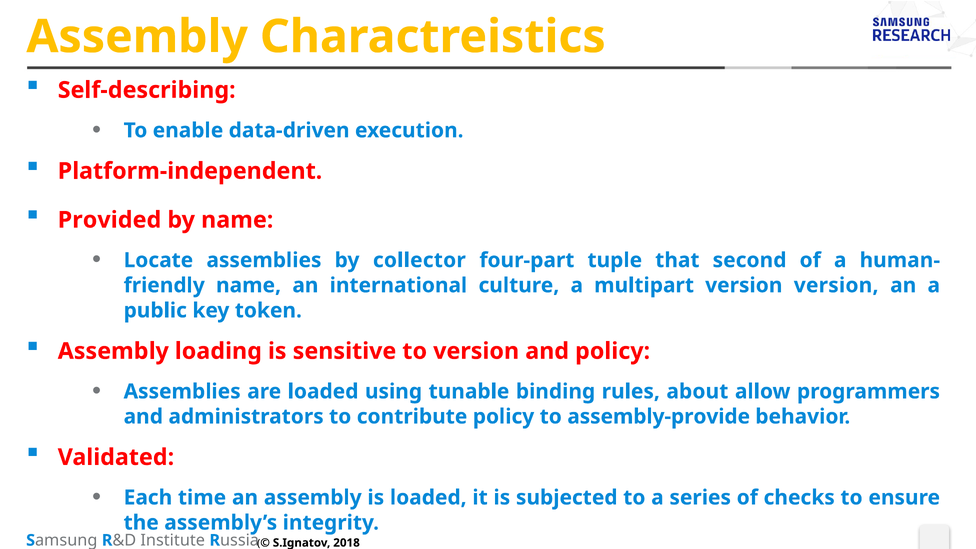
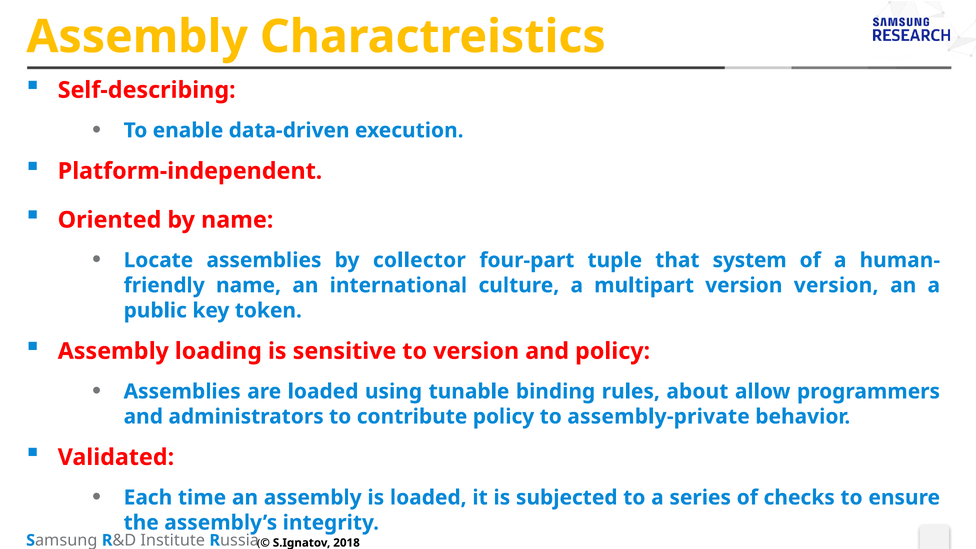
Provided: Provided -> Oriented (110, 220)
second: second -> system (750, 260)
assembly-provide: assembly-provide -> assembly-private (659, 417)
